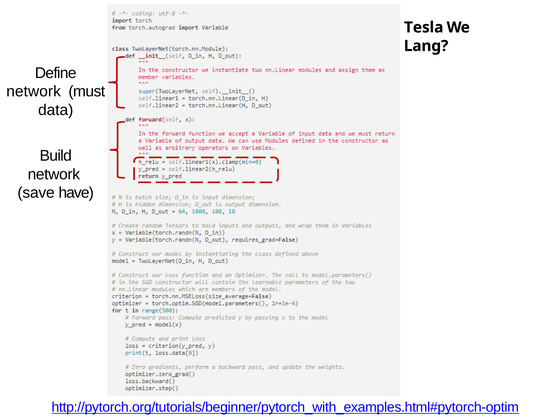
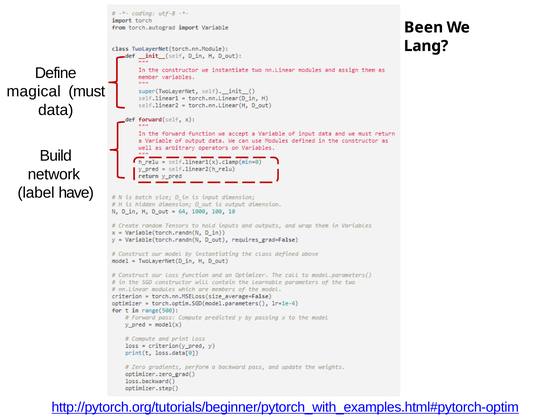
Tesla: Tesla -> Been (424, 27)
network: network -> magical (34, 91)
save: save -> label (36, 193)
